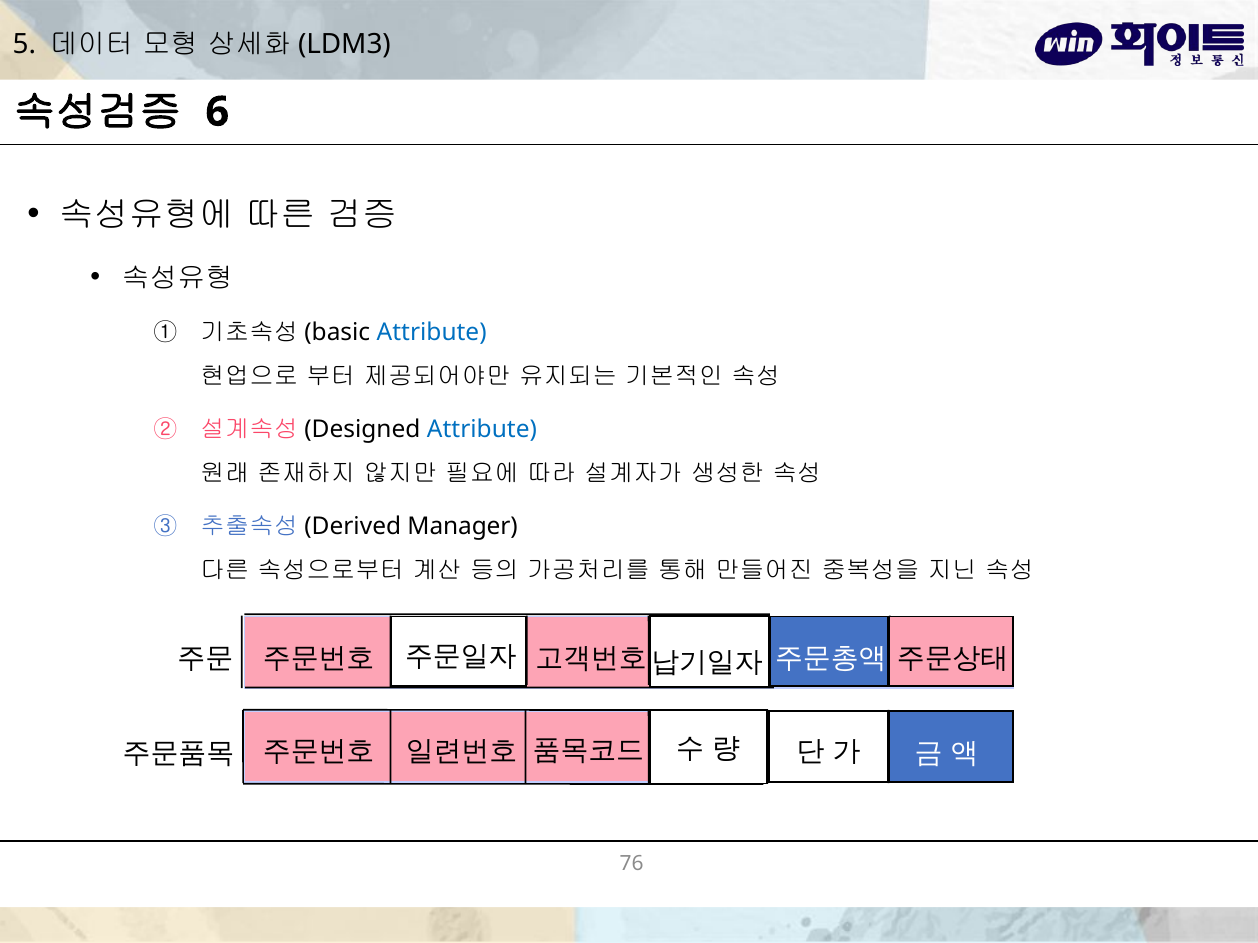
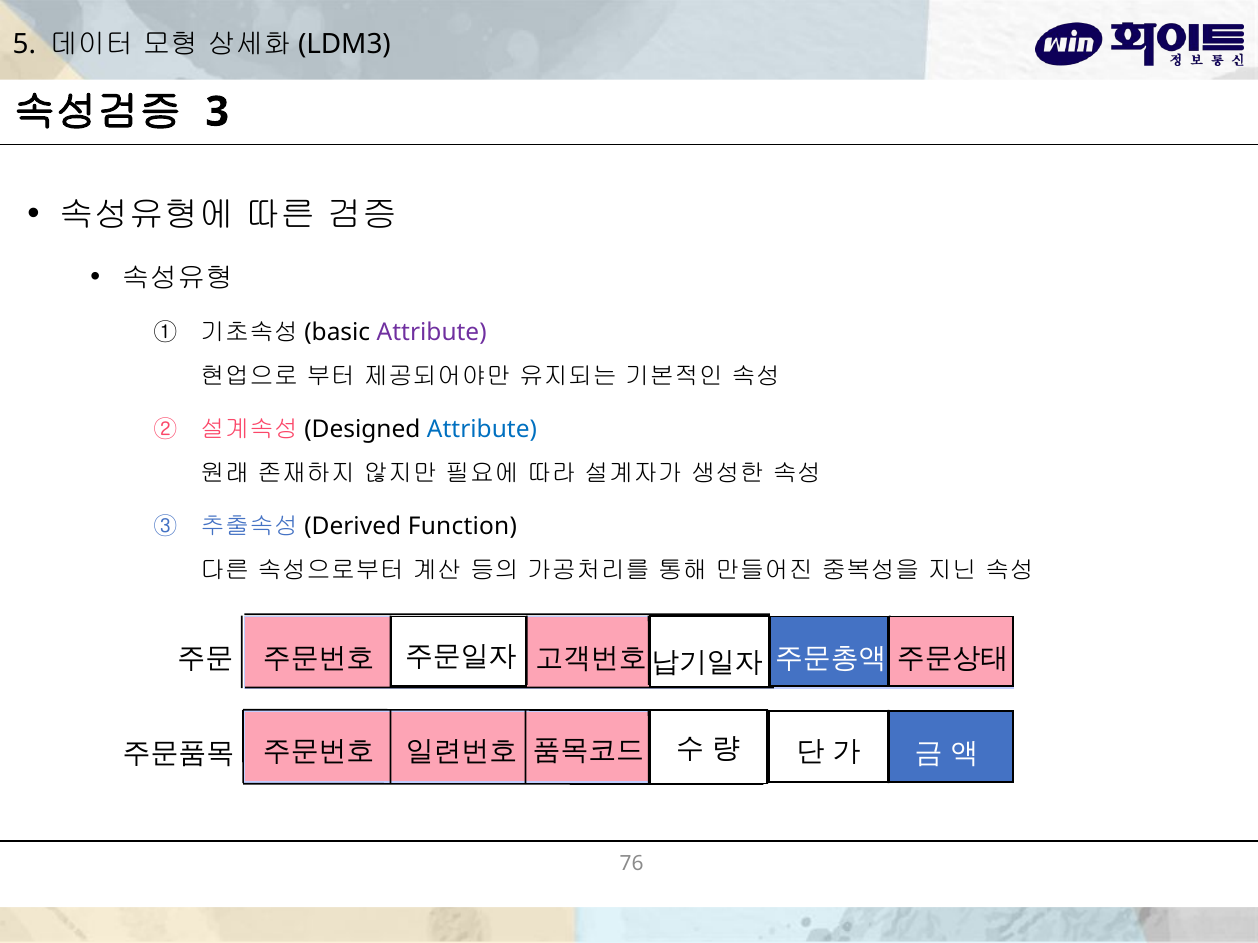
6: 6 -> 3 (217, 112)
Attribute colour: blue -> purple (432, 333)
Manager: Manager -> Function (462, 527)
